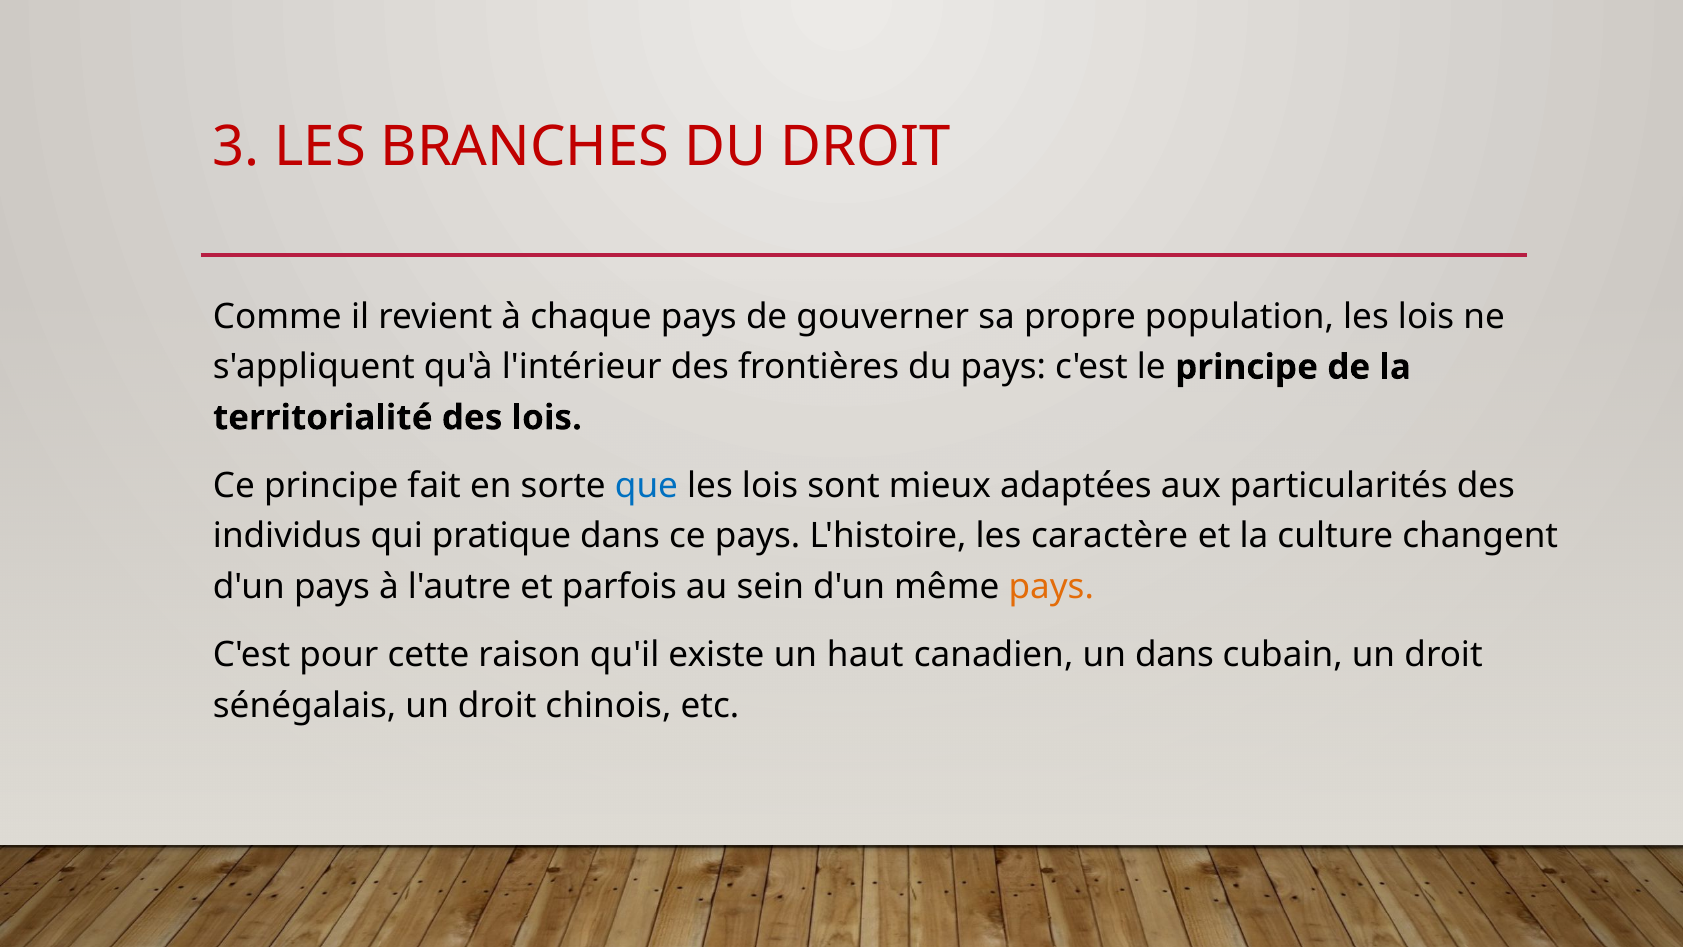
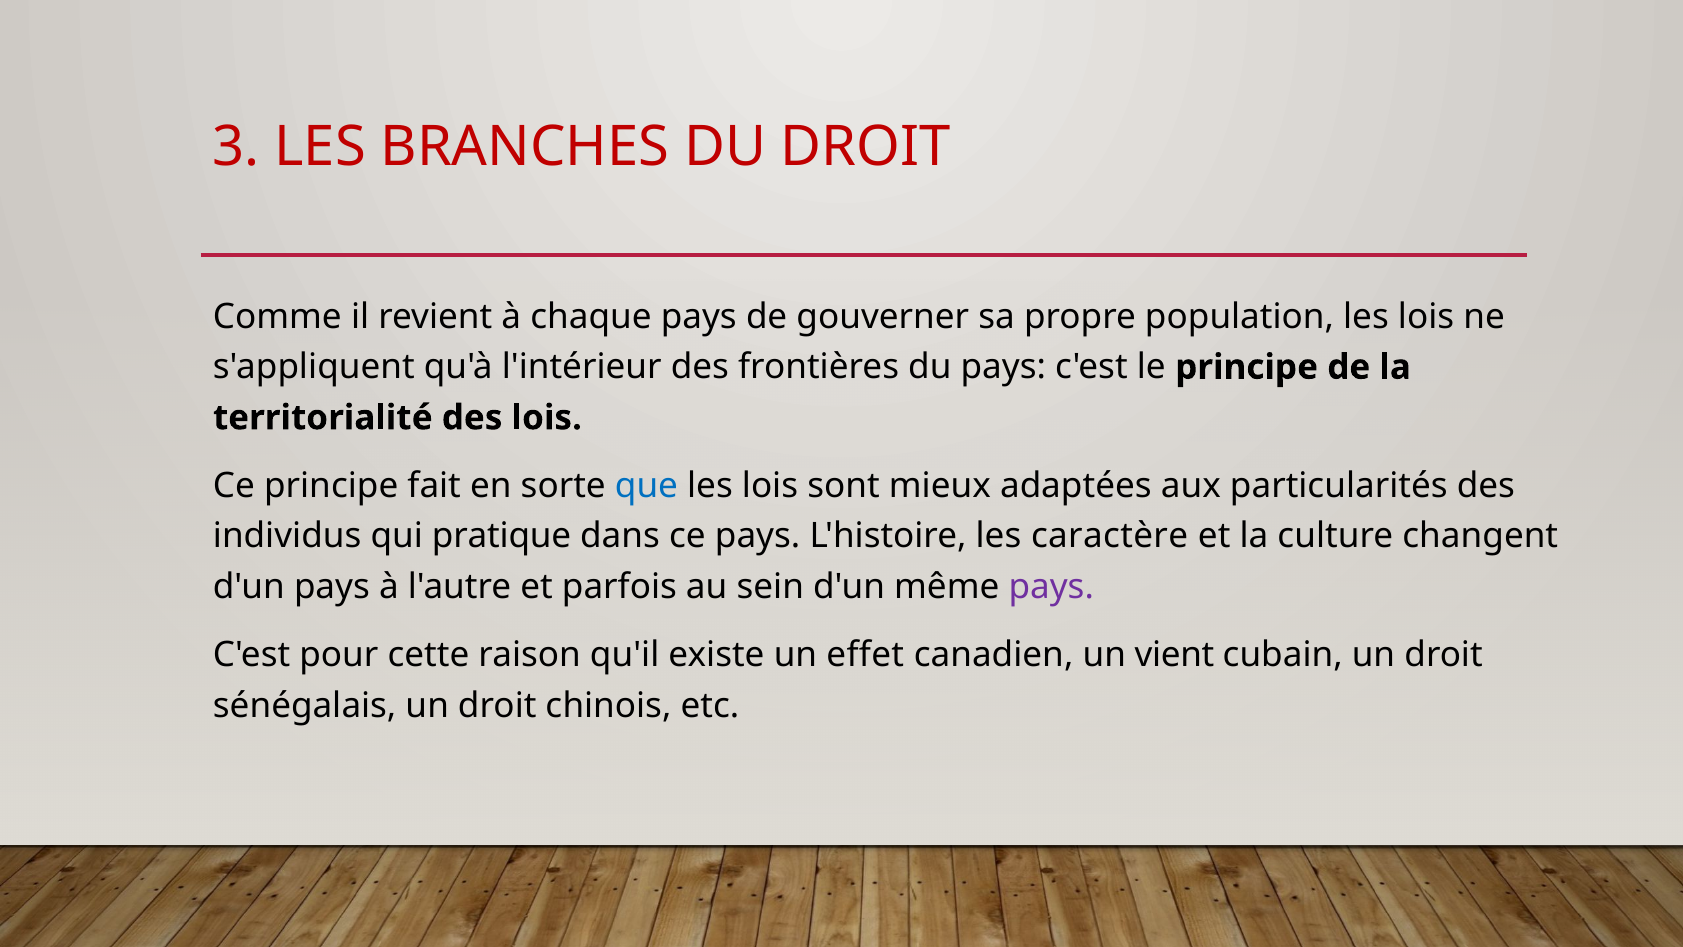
pays colour: orange -> purple (1051, 587)
haut: haut -> effet (865, 655)
un dans: dans -> vient (1175, 655)
